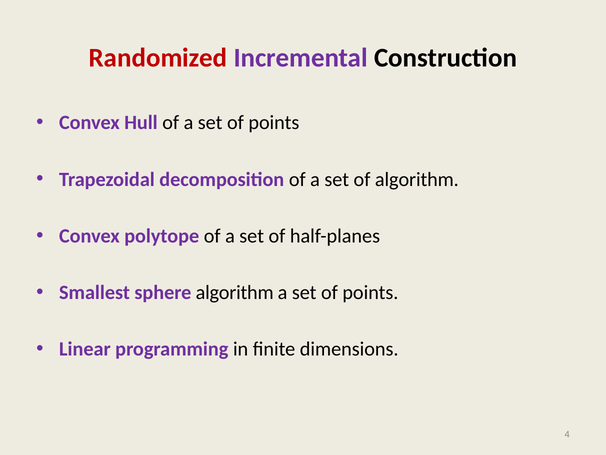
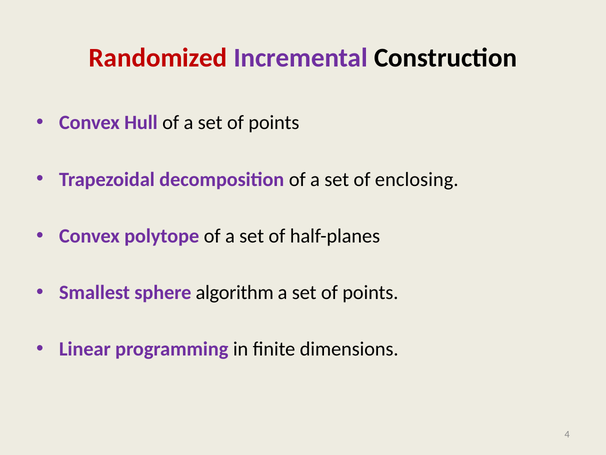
of algorithm: algorithm -> enclosing (417, 179)
